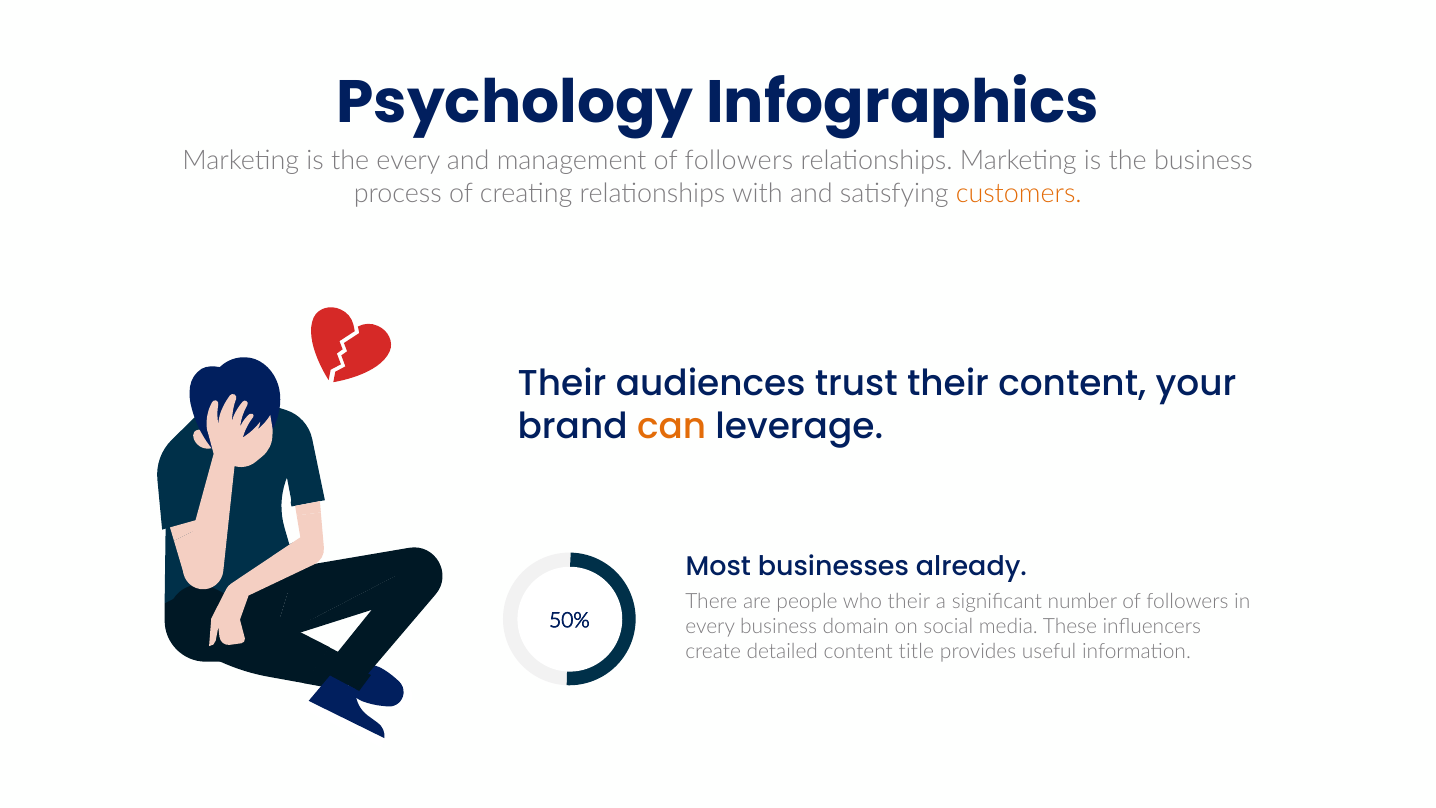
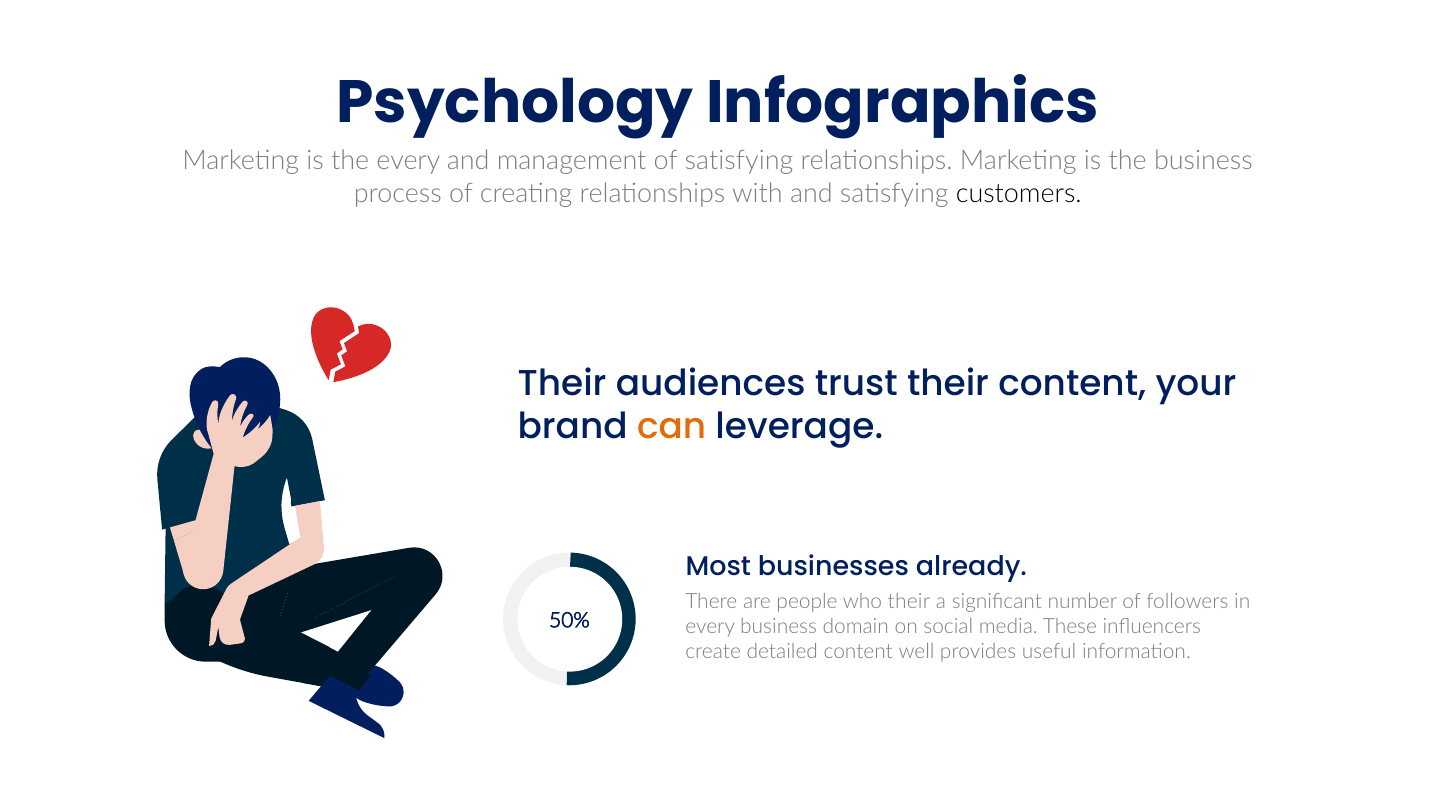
management of followers: followers -> satisfying (739, 161)
customers colour: orange -> black (1019, 193)
title: title -> well (916, 651)
